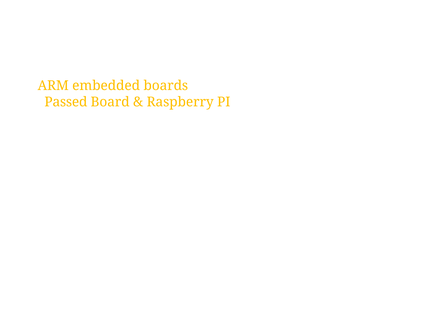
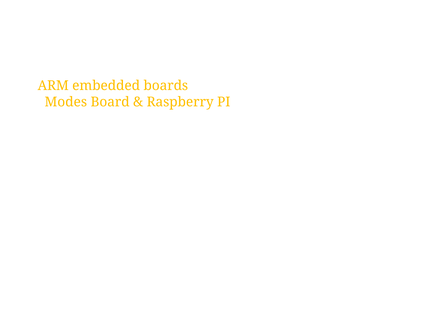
Passed: Passed -> Modes (66, 102)
